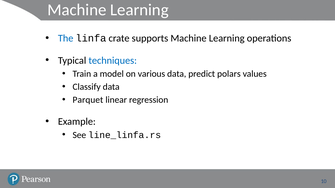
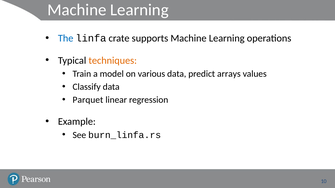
techniques colour: blue -> orange (113, 61)
polars: polars -> arrays (229, 74)
line_linfa.rs: line_linfa.rs -> burn_linfa.rs (125, 135)
